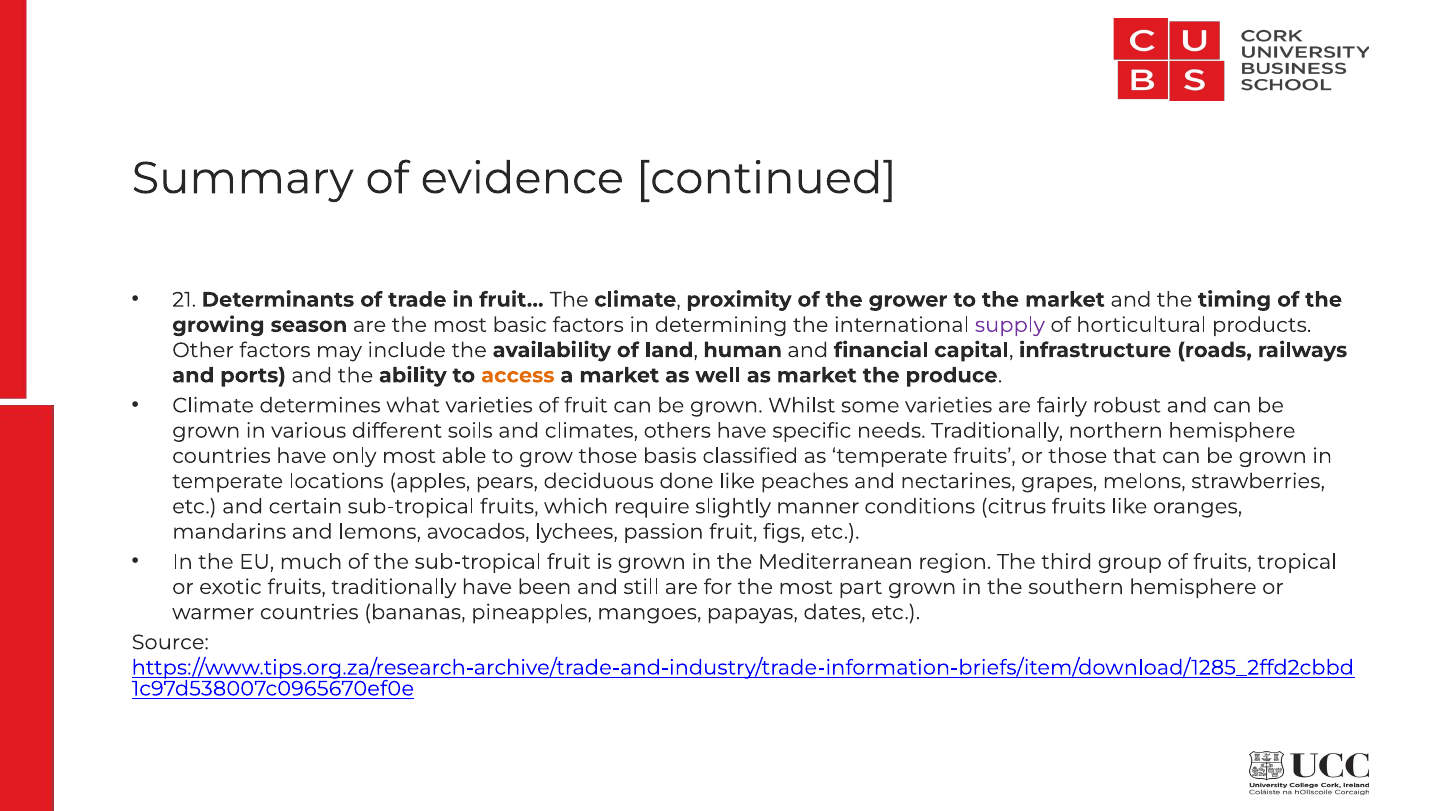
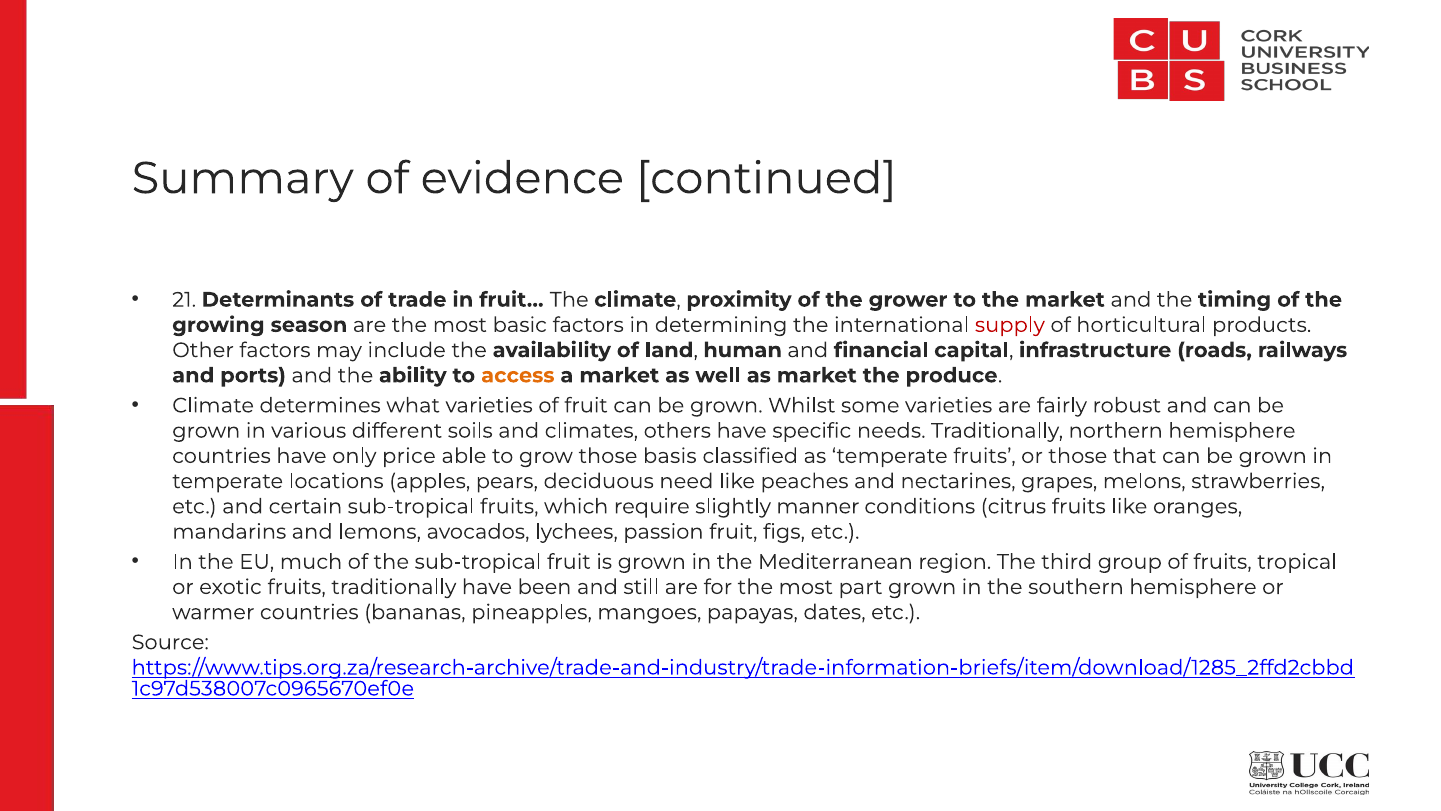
supply colour: purple -> red (1010, 325)
only most: most -> price (409, 456)
done: done -> need (686, 481)
